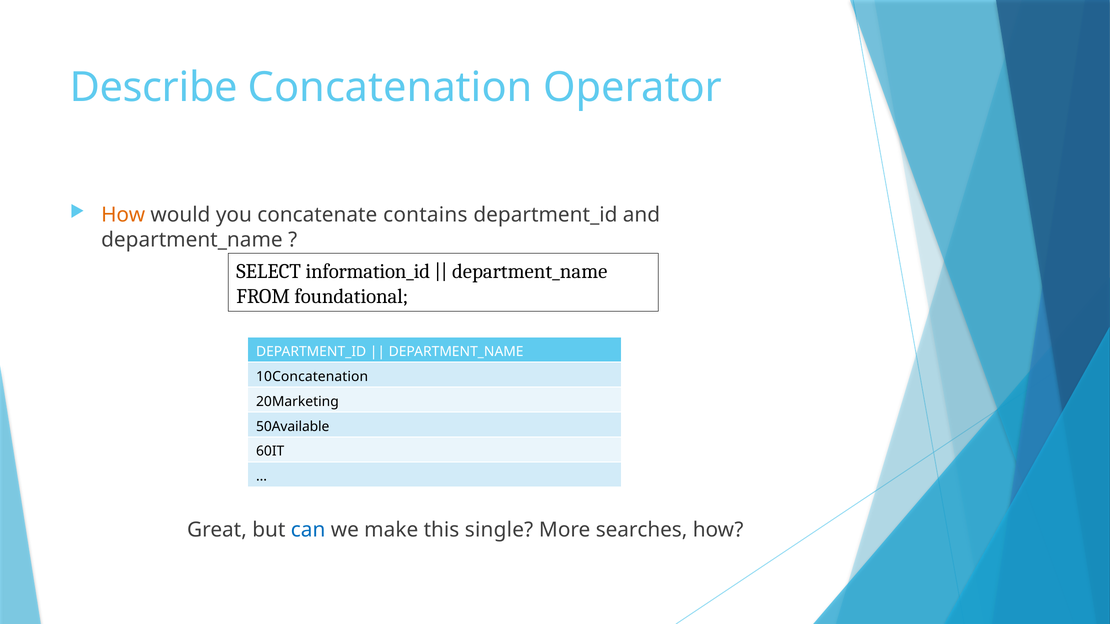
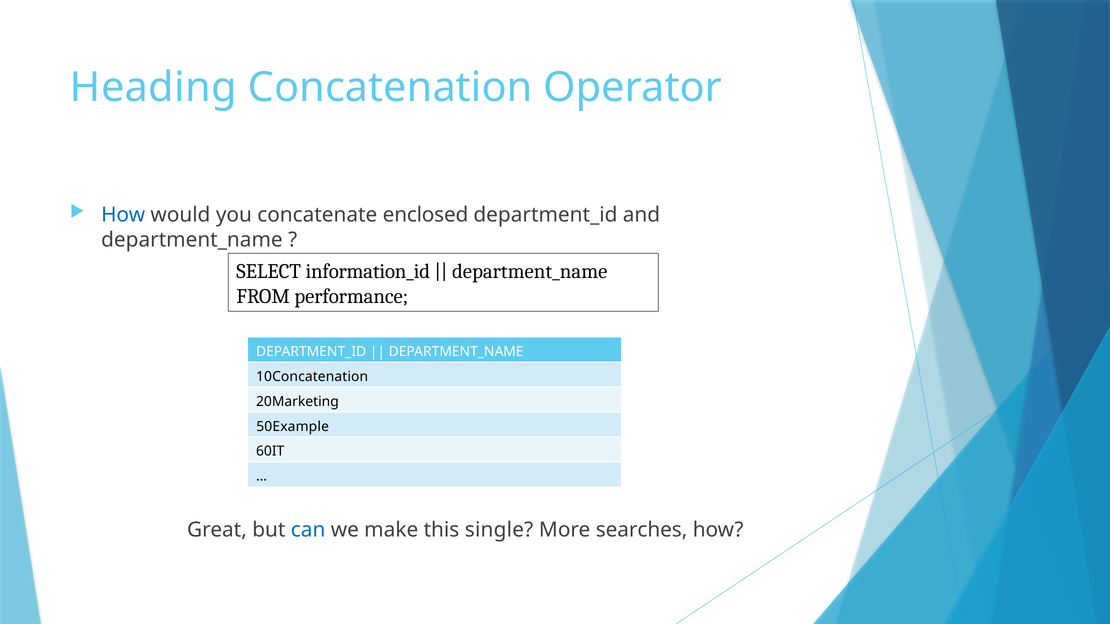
Describe: Describe -> Heading (153, 88)
How colour: orange -> blue (123, 215)
contains: contains -> enclosed (426, 215)
foundational: foundational -> performance (351, 296)
50Available: 50Available -> 50Example (293, 427)
